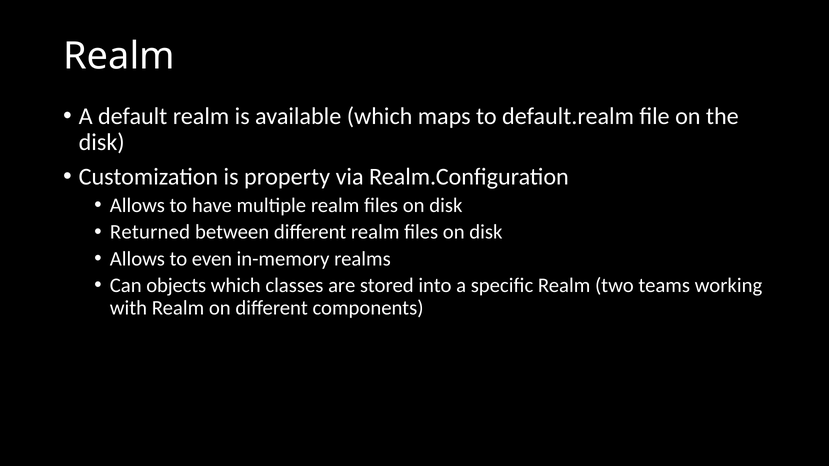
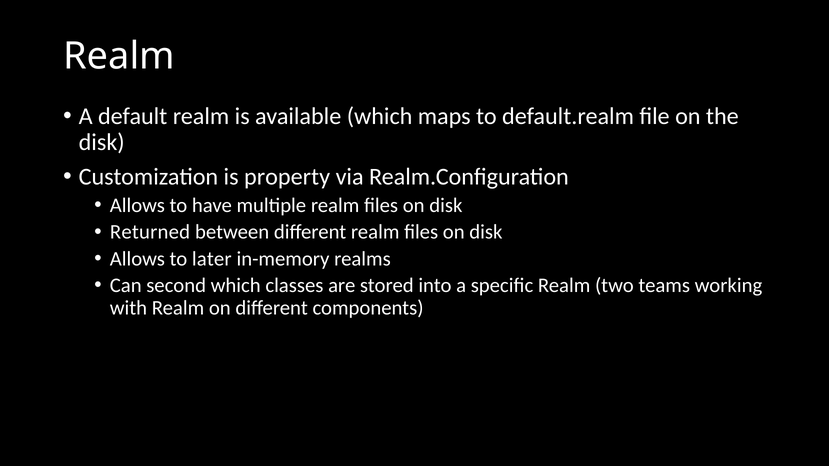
even: even -> later (212, 259)
objects: objects -> second (176, 286)
